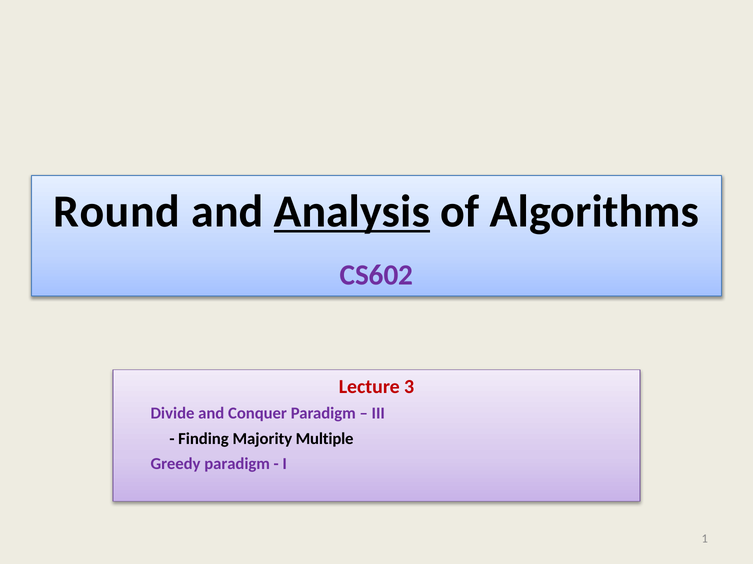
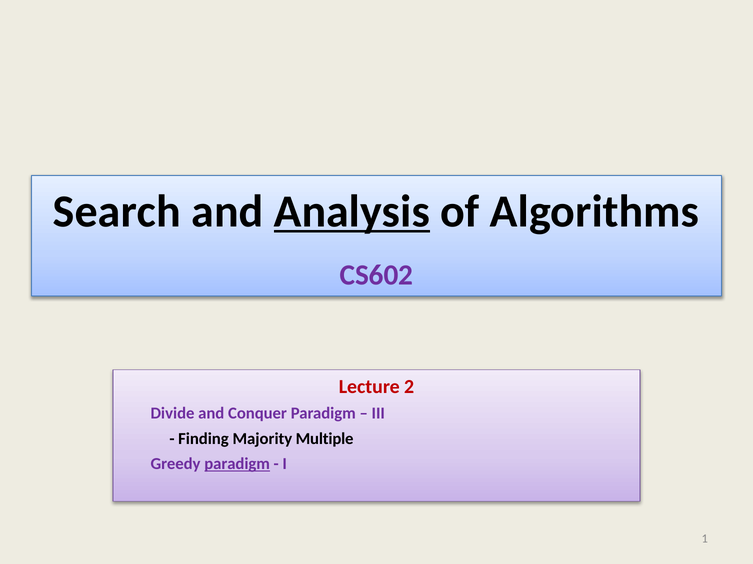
Round: Round -> Search (117, 212)
3: 3 -> 2 (409, 387)
paradigm underline: none -> present (237, 464)
